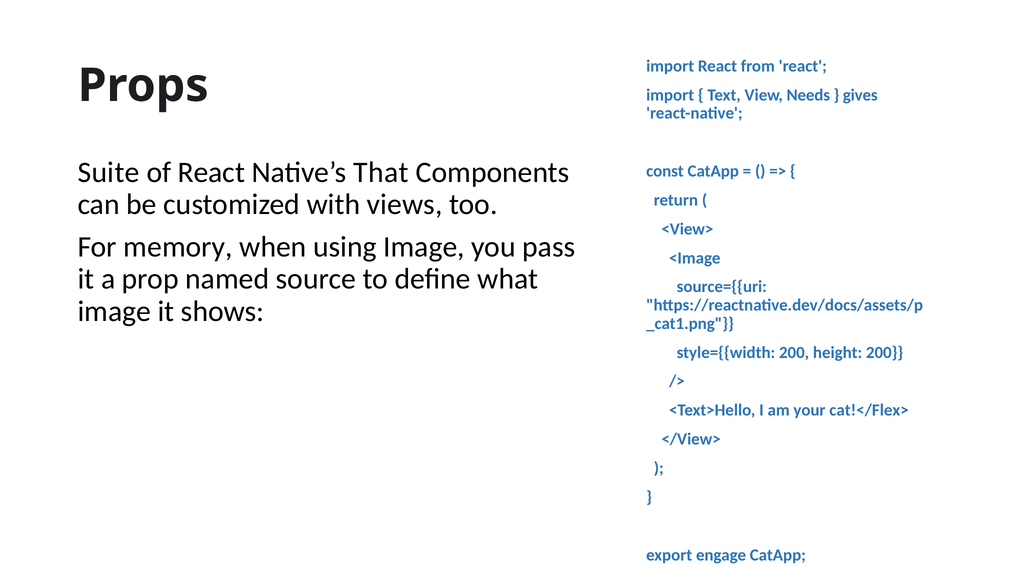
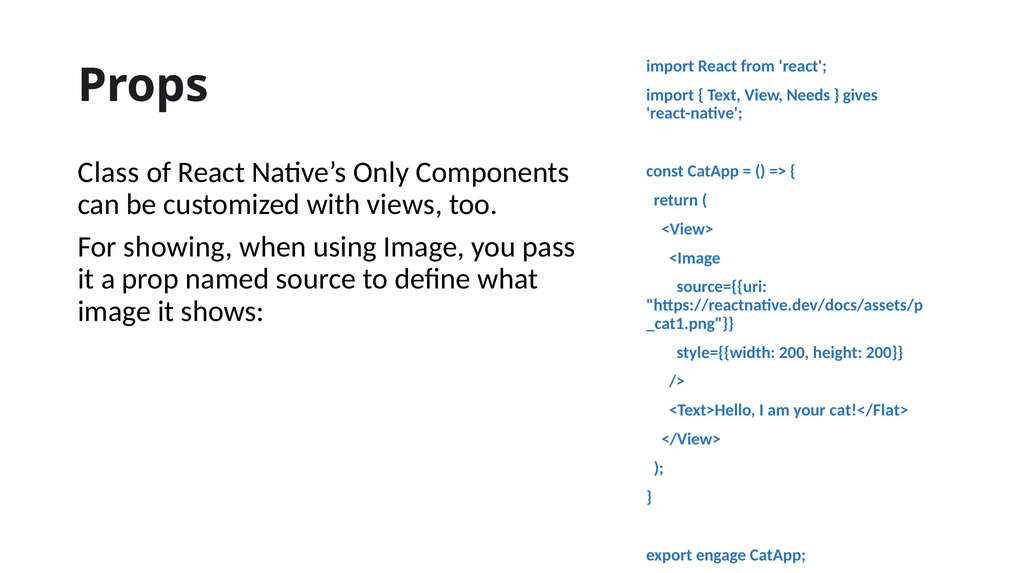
Suite: Suite -> Class (109, 172)
That: That -> Only (381, 172)
memory: memory -> showing (178, 247)
cat!</Flex>: cat!</Flex> -> cat!</Flat> (869, 410)
